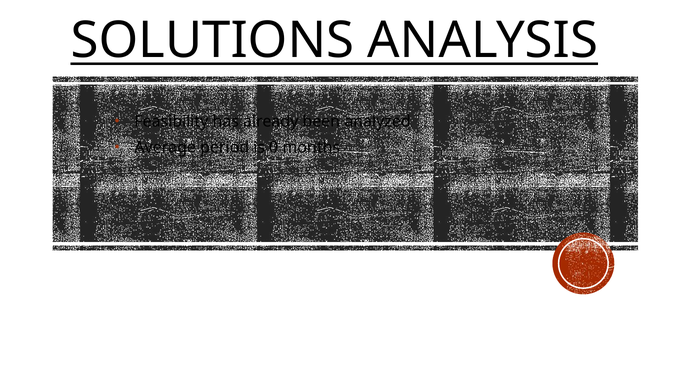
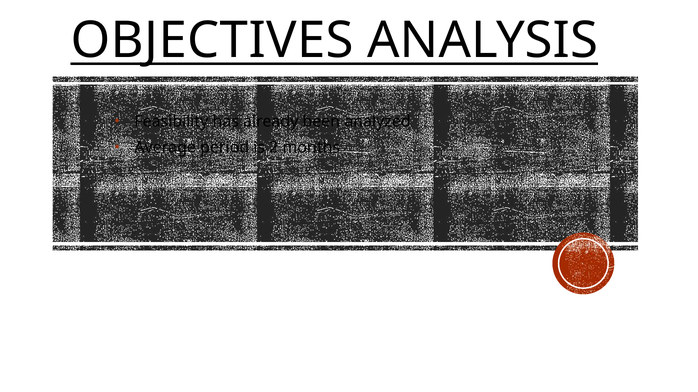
SOLUTIONS: SOLUTIONS -> OBJECTIVES (212, 41)
0: 0 -> 2 (274, 148)
